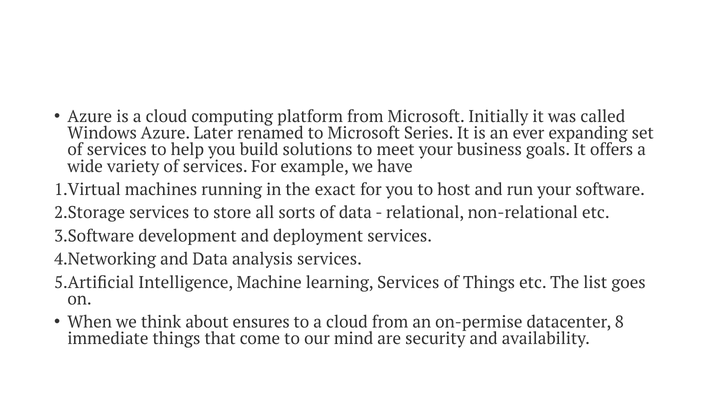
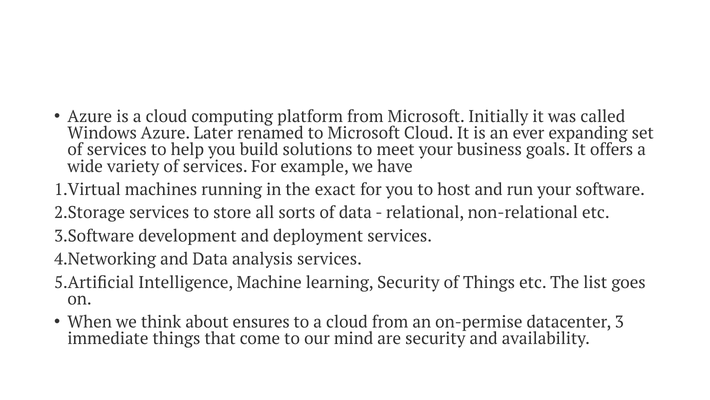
Microsoft Series: Series -> Cloud (429, 133)
learning Services: Services -> Security (408, 282)
8: 8 -> 3 (619, 322)
